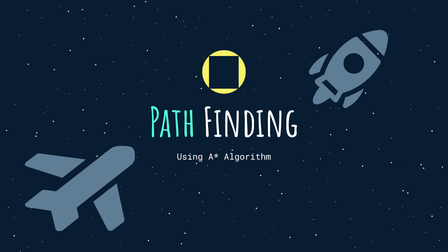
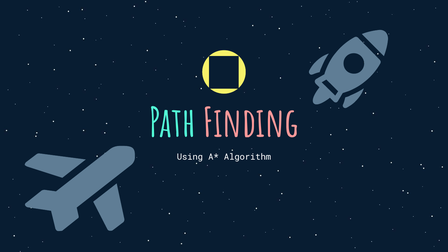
Finding colour: white -> pink (251, 124)
